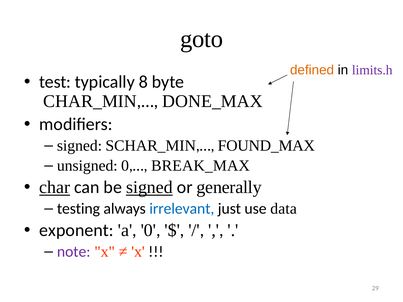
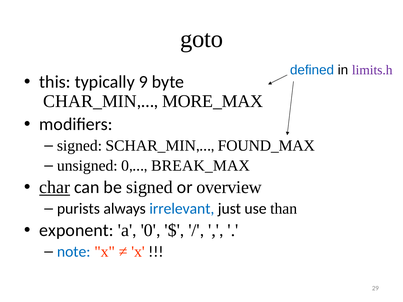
defined colour: orange -> blue (312, 70)
test: test -> this (55, 82)
8: 8 -> 9 (143, 82)
DONE_MAX: DONE_MAX -> MORE_MAX (213, 101)
signed underline: present -> none (149, 187)
generally: generally -> overview (229, 187)
testing: testing -> purists (78, 209)
data: data -> than (284, 209)
note colour: purple -> blue (74, 252)
